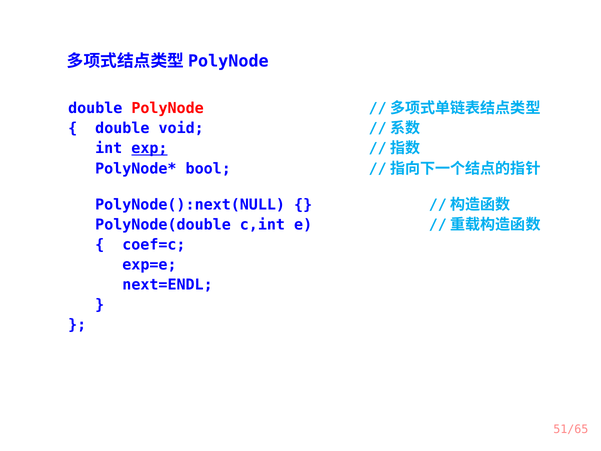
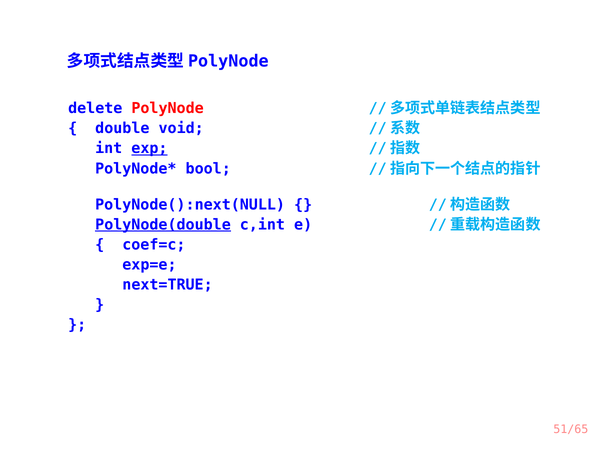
double: double -> delete (95, 108)
PolyNode(double underline: none -> present (163, 225)
next=ENDL: next=ENDL -> next=TRUE (168, 285)
